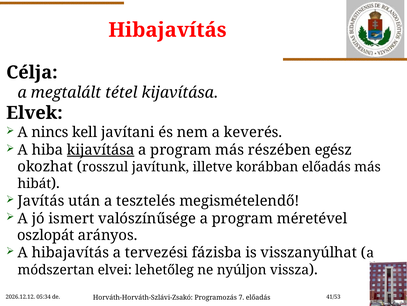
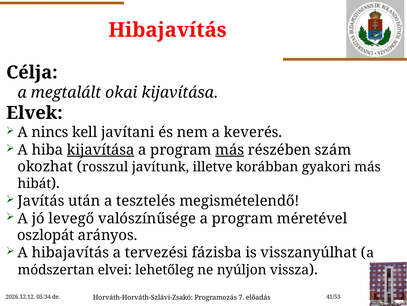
tétel: tétel -> okai (121, 92)
más underline: none -> present (230, 149)
egész: egész -> szám (333, 149)
korábban előadás: előadás -> gyakori (326, 167)
ismert: ismert -> levegő (71, 218)
